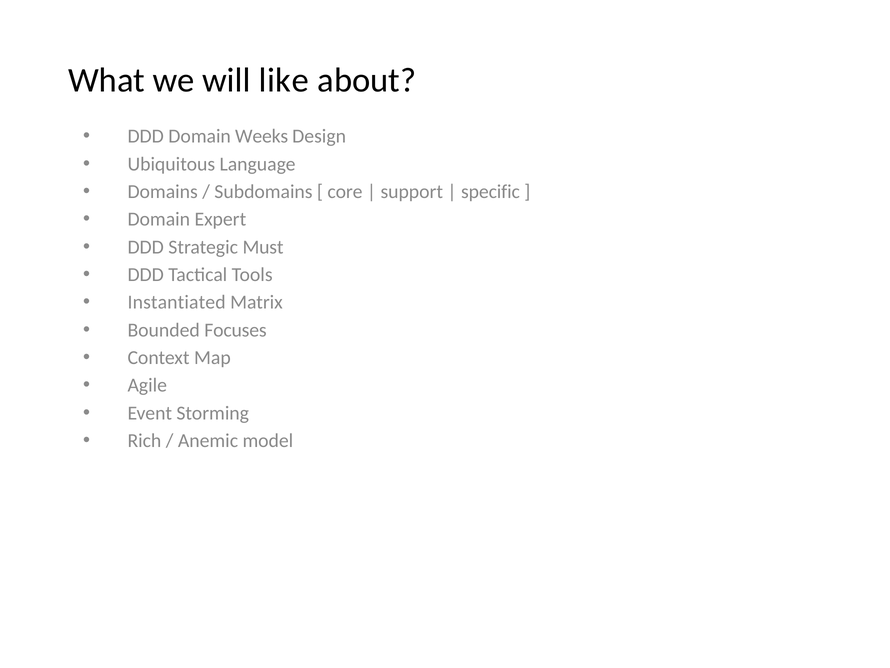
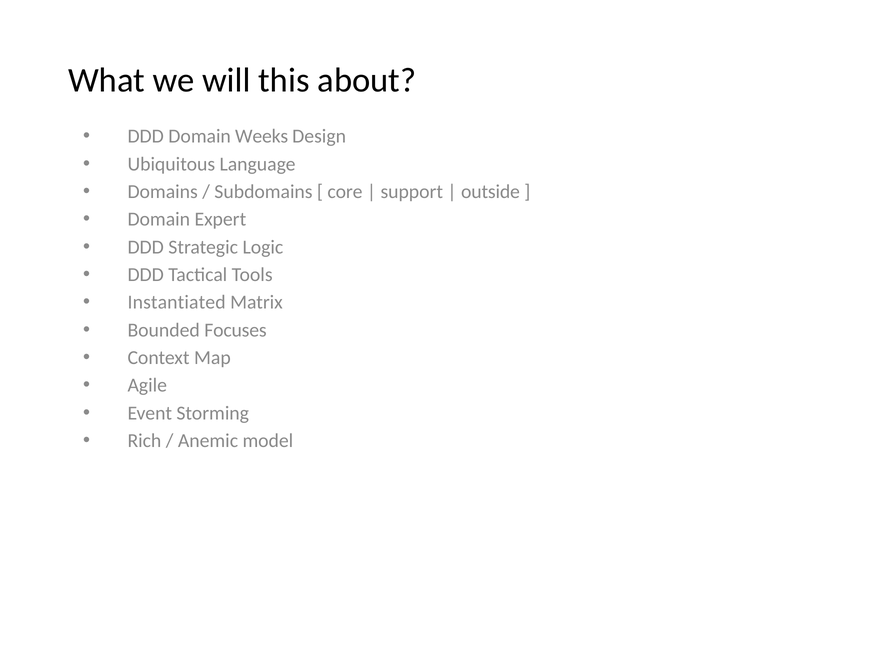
like: like -> this (284, 80)
specific: specific -> outside (491, 192)
Must: Must -> Logic (263, 247)
